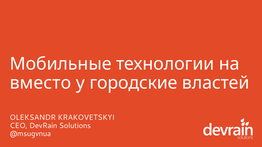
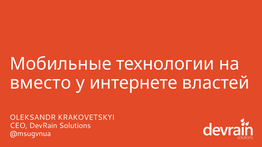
городские: городские -> интернете (133, 83)
